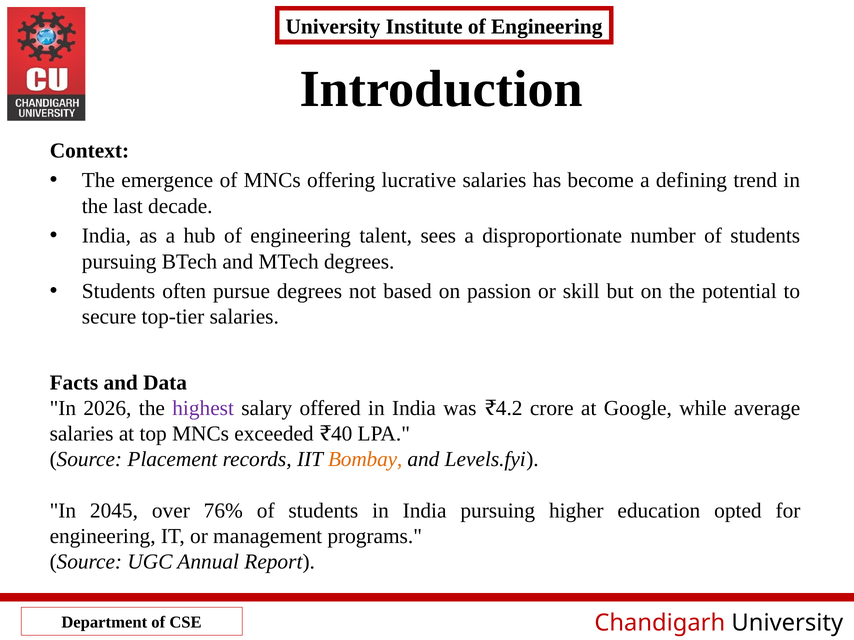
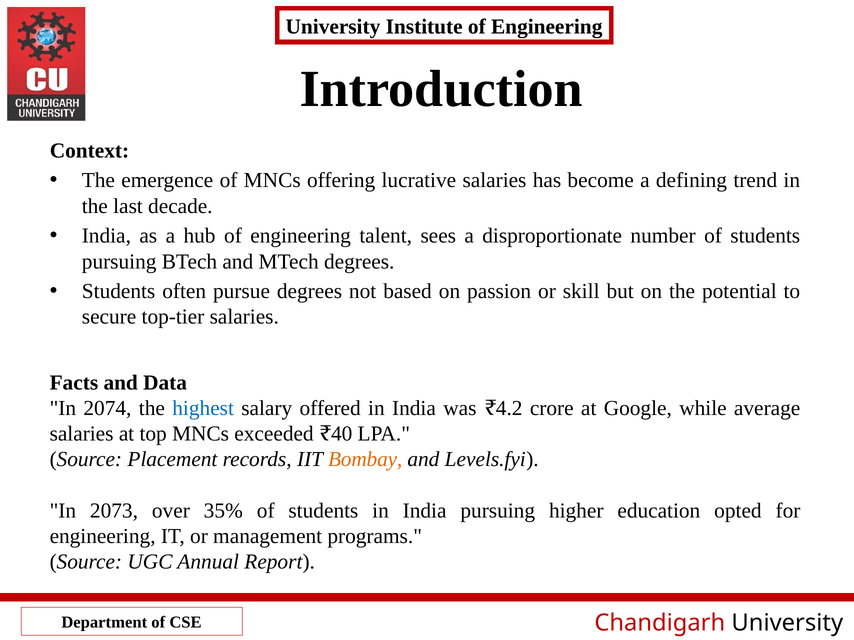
2026: 2026 -> 2074 (107, 408)
highest colour: purple -> blue (203, 408)
2045: 2045 -> 2073 (114, 511)
76%: 76% -> 35% (223, 511)
